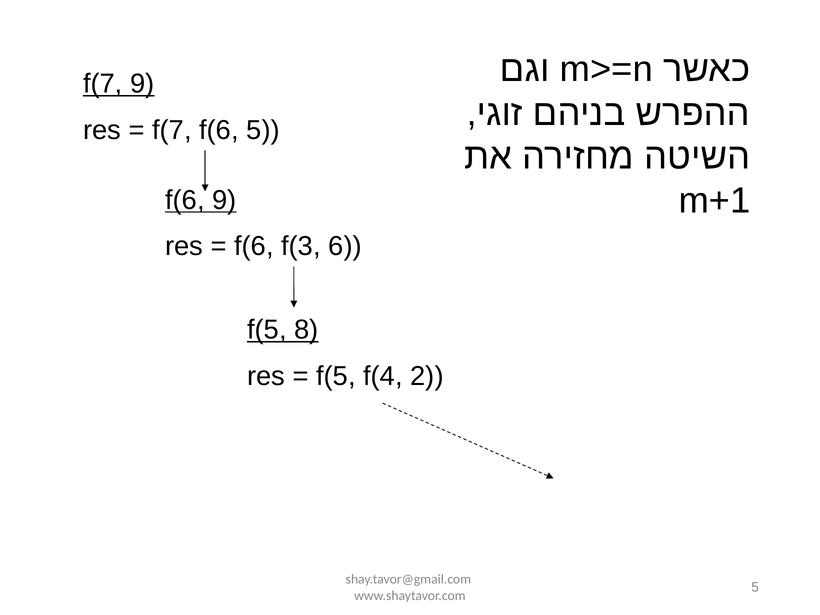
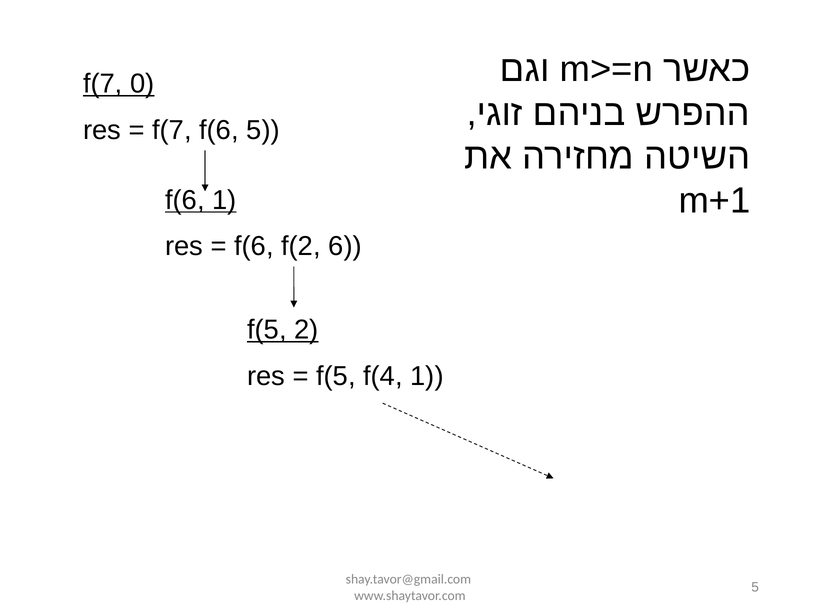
f(7 9: 9 -> 0 (142, 84)
f(6 9: 9 -> 1 (224, 200)
f(3: f(3 -> f(2 (301, 246)
8: 8 -> 2 (306, 330)
f(4 2: 2 -> 1 (427, 376)
